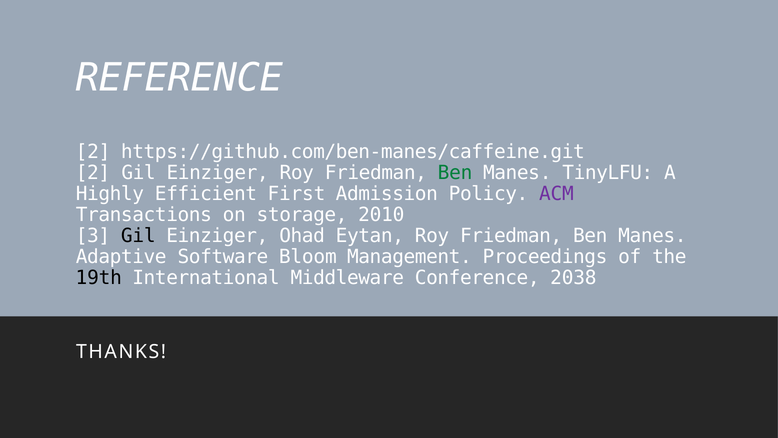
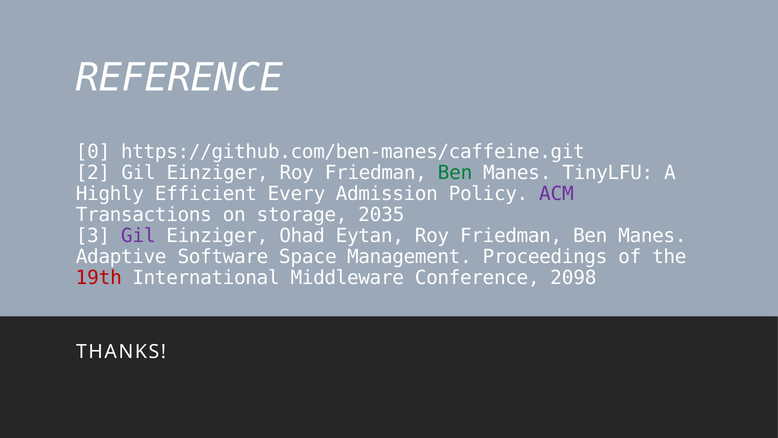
2: 2 -> 0 (93, 152)
First: First -> Every (296, 194)
2010: 2010 -> 2035 (381, 215)
Gil colour: black -> purple (138, 235)
Bloom: Bloom -> Space (308, 256)
19th colour: black -> red (99, 277)
2038: 2038 -> 2098 (573, 277)
